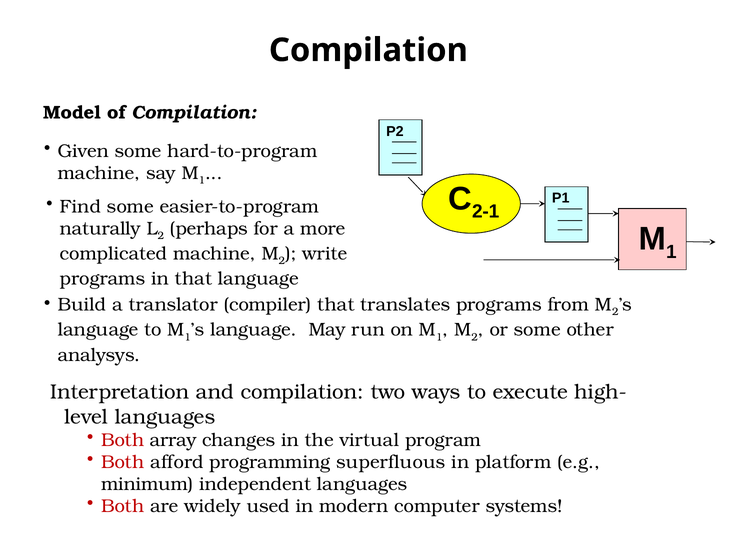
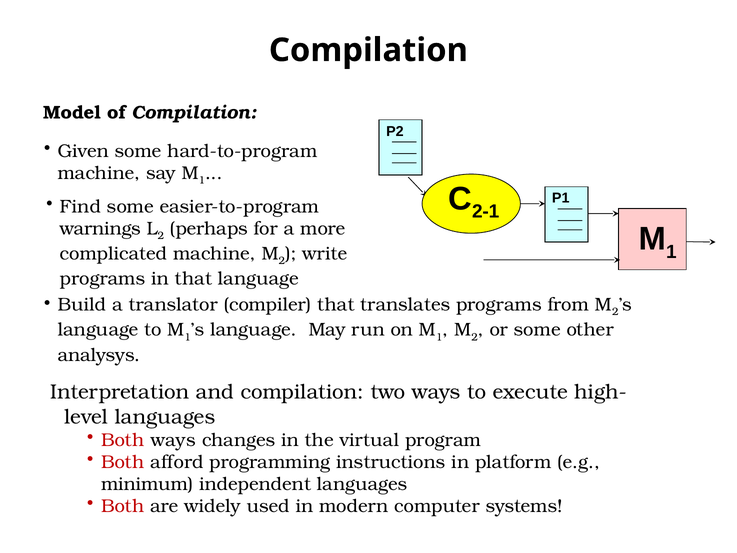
naturally: naturally -> warnings (100, 228)
Both array: array -> ways (173, 440)
superfluous: superfluous -> instructions (391, 462)
